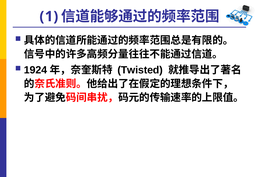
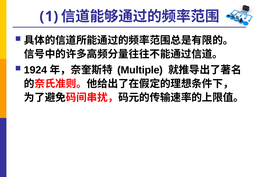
Twisted: Twisted -> Multiple (140, 70)
